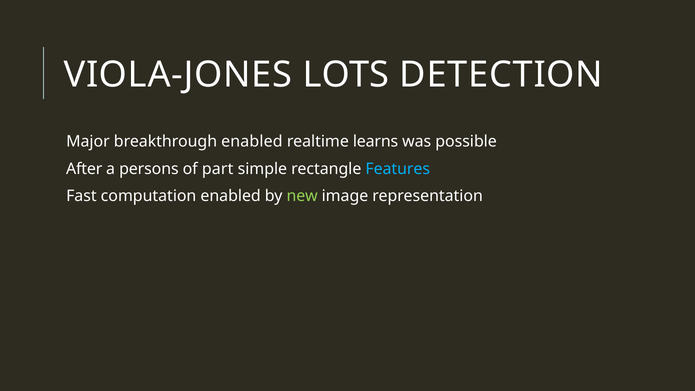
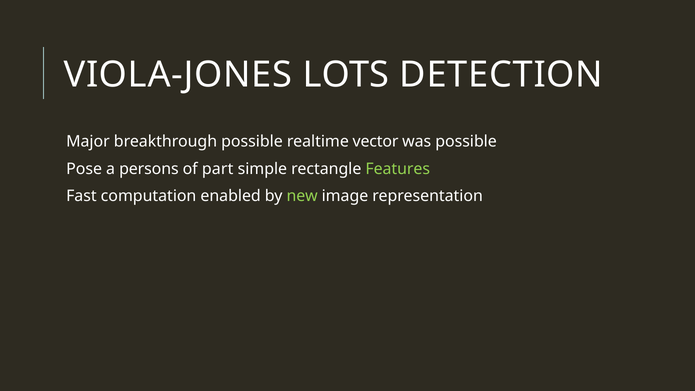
breakthrough enabled: enabled -> possible (252, 141)
learns: learns -> vector (376, 141)
After: After -> Pose (84, 169)
Features colour: light blue -> light green (398, 169)
